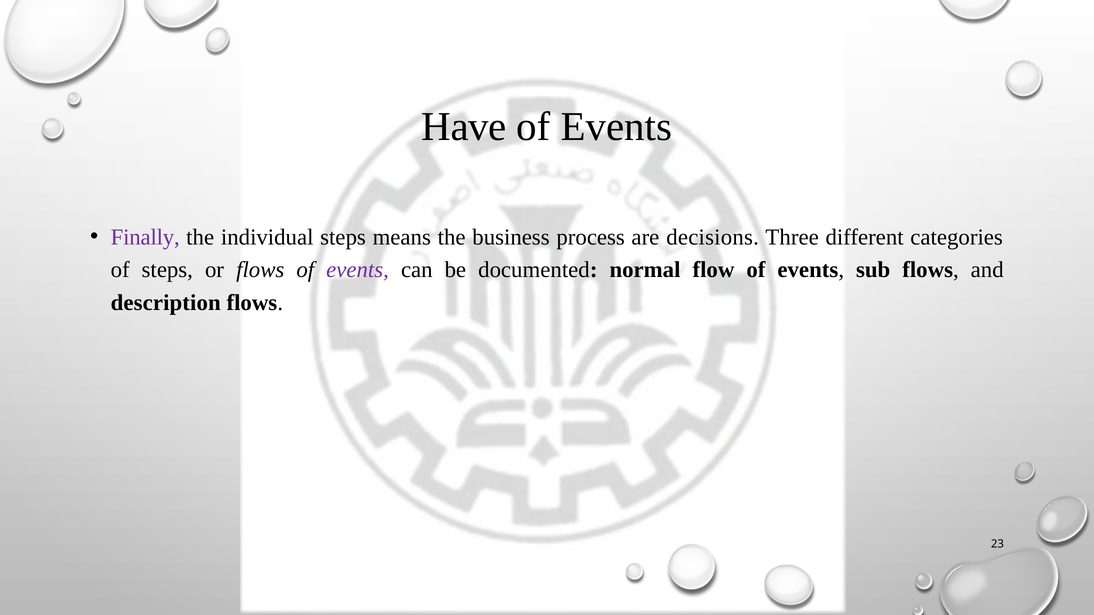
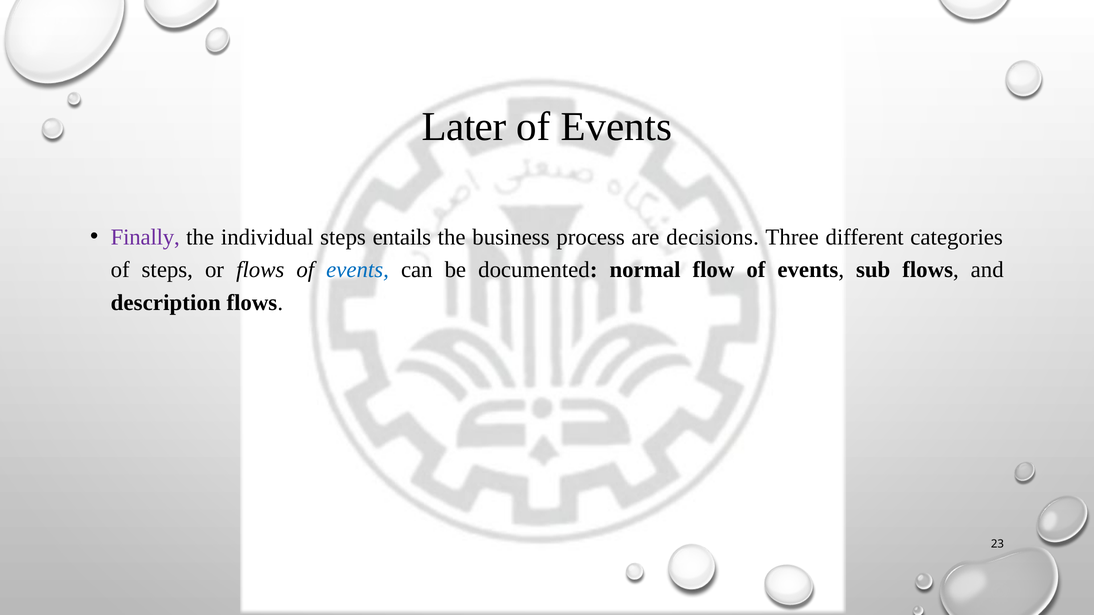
Have: Have -> Later (464, 127)
means: means -> entails (402, 237)
events colour: purple -> blue (358, 270)
